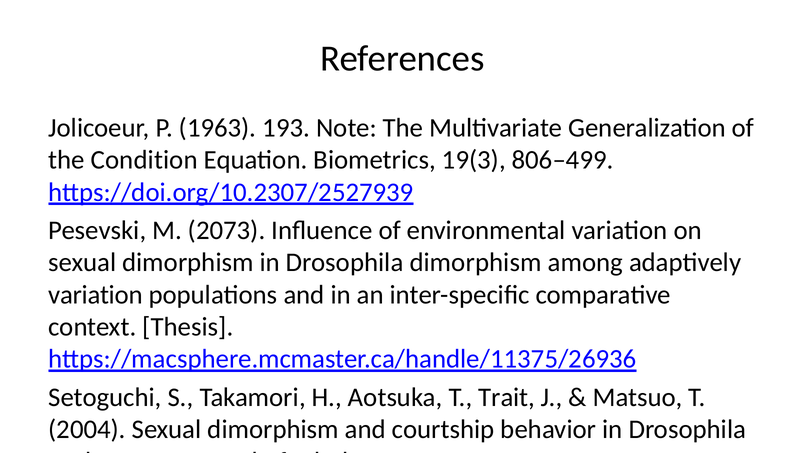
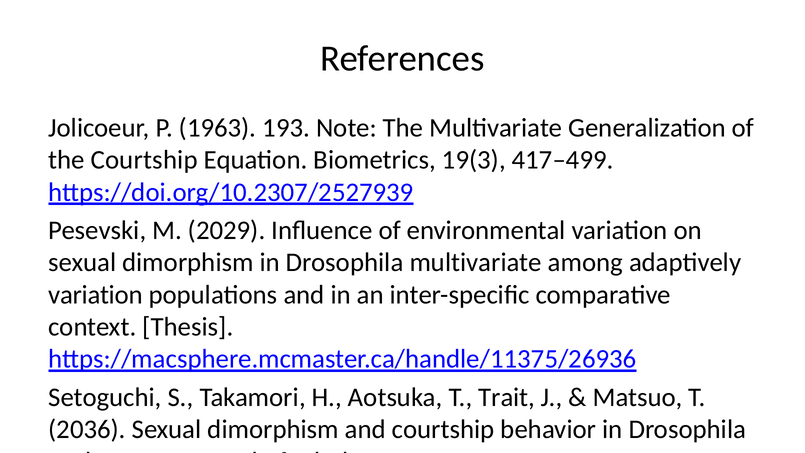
the Condition: Condition -> Courtship (144, 160)
806–499: 806–499 -> 417–499 (563, 160)
2073: 2073 -> 2029 (227, 230)
Drosophila dimorphism: dimorphism -> multivariate (476, 262)
2004: 2004 -> 2036 (87, 429)
